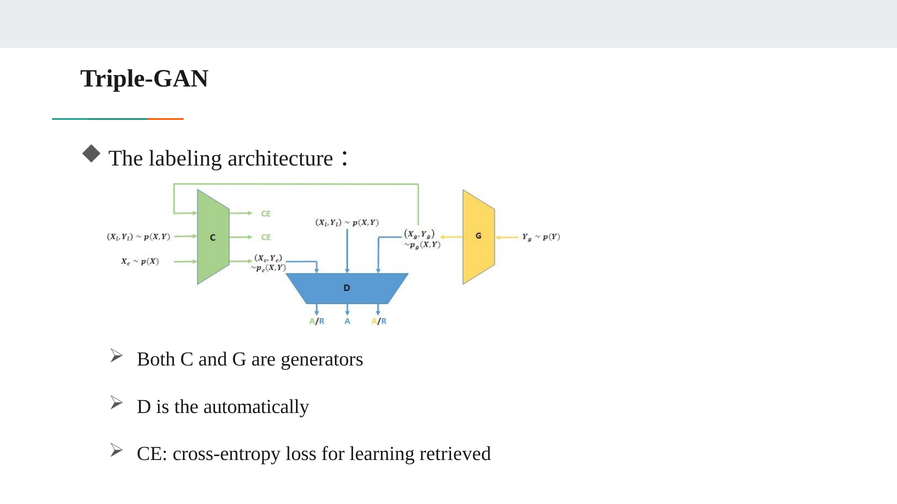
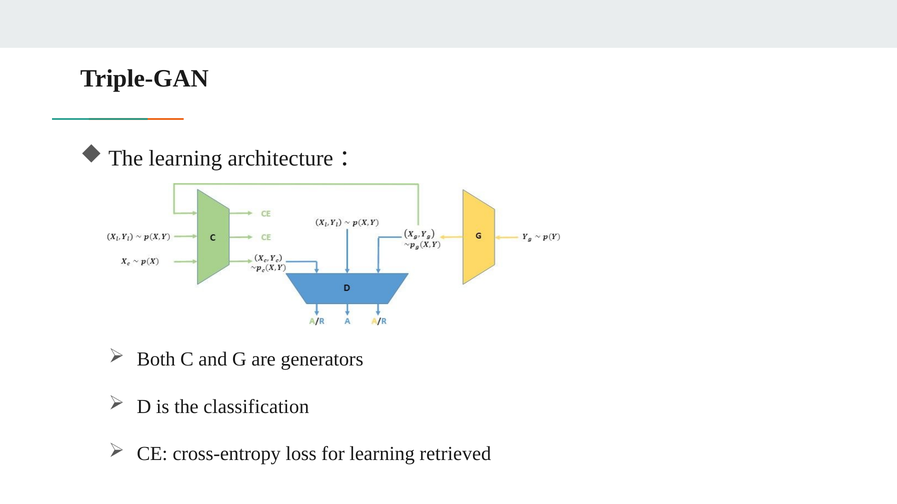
The labeling: labeling -> learning (185, 158)
automatically: automatically -> classification (256, 407)
